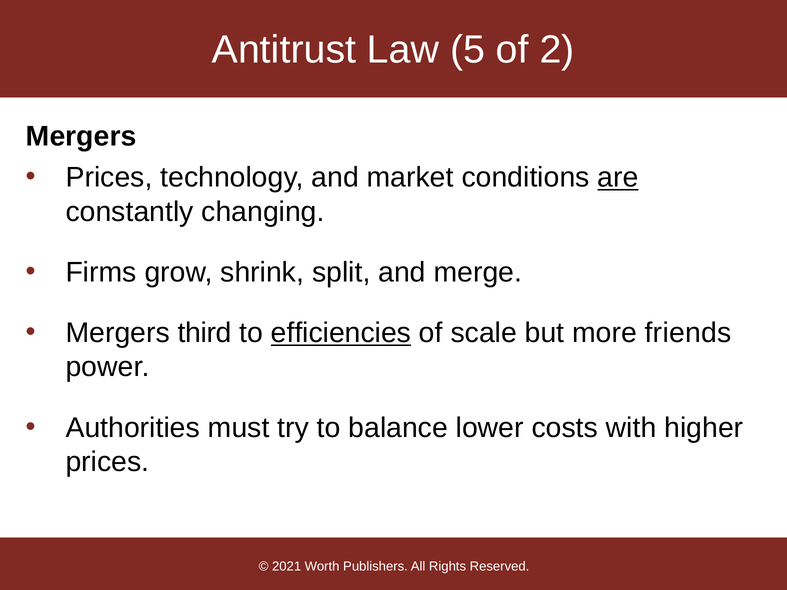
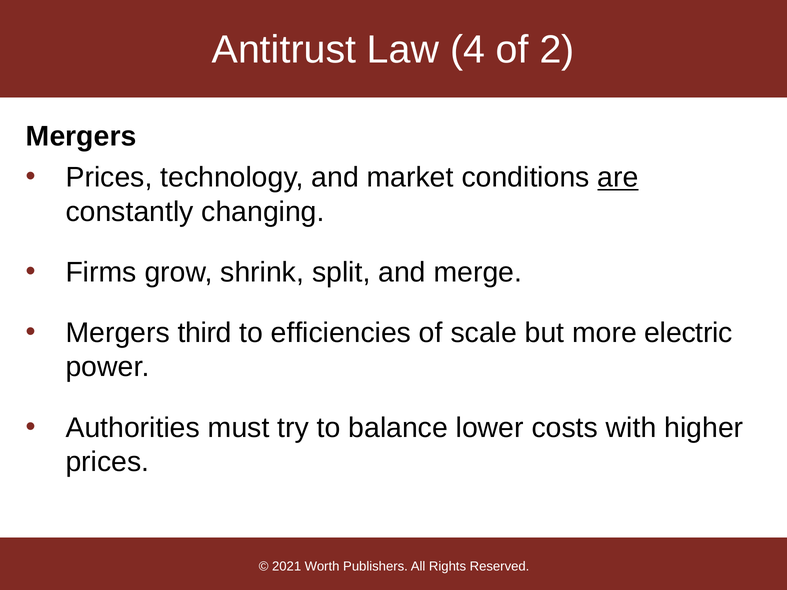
5: 5 -> 4 (468, 50)
efficiencies underline: present -> none (341, 333)
friends: friends -> electric (688, 333)
